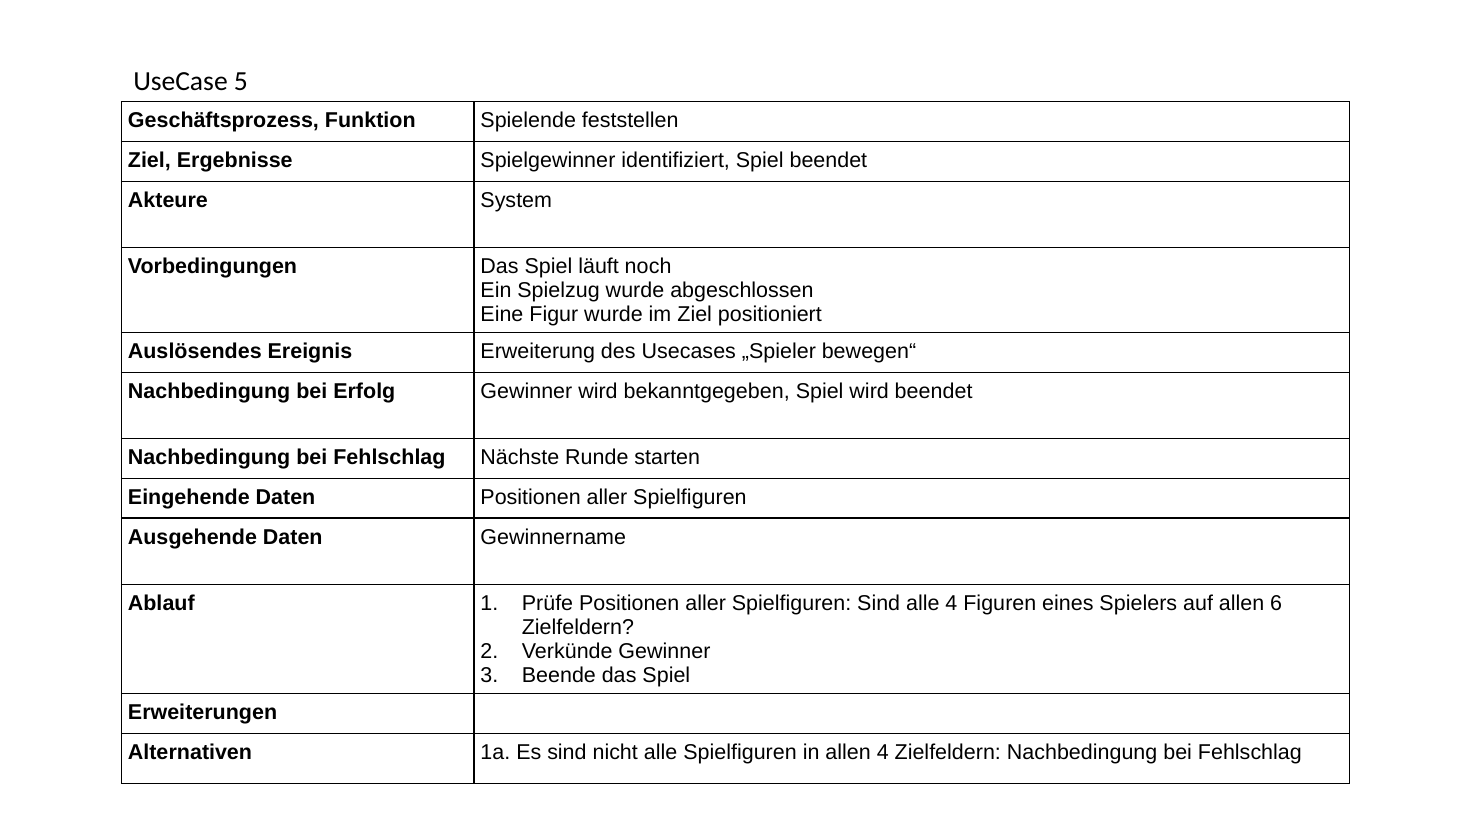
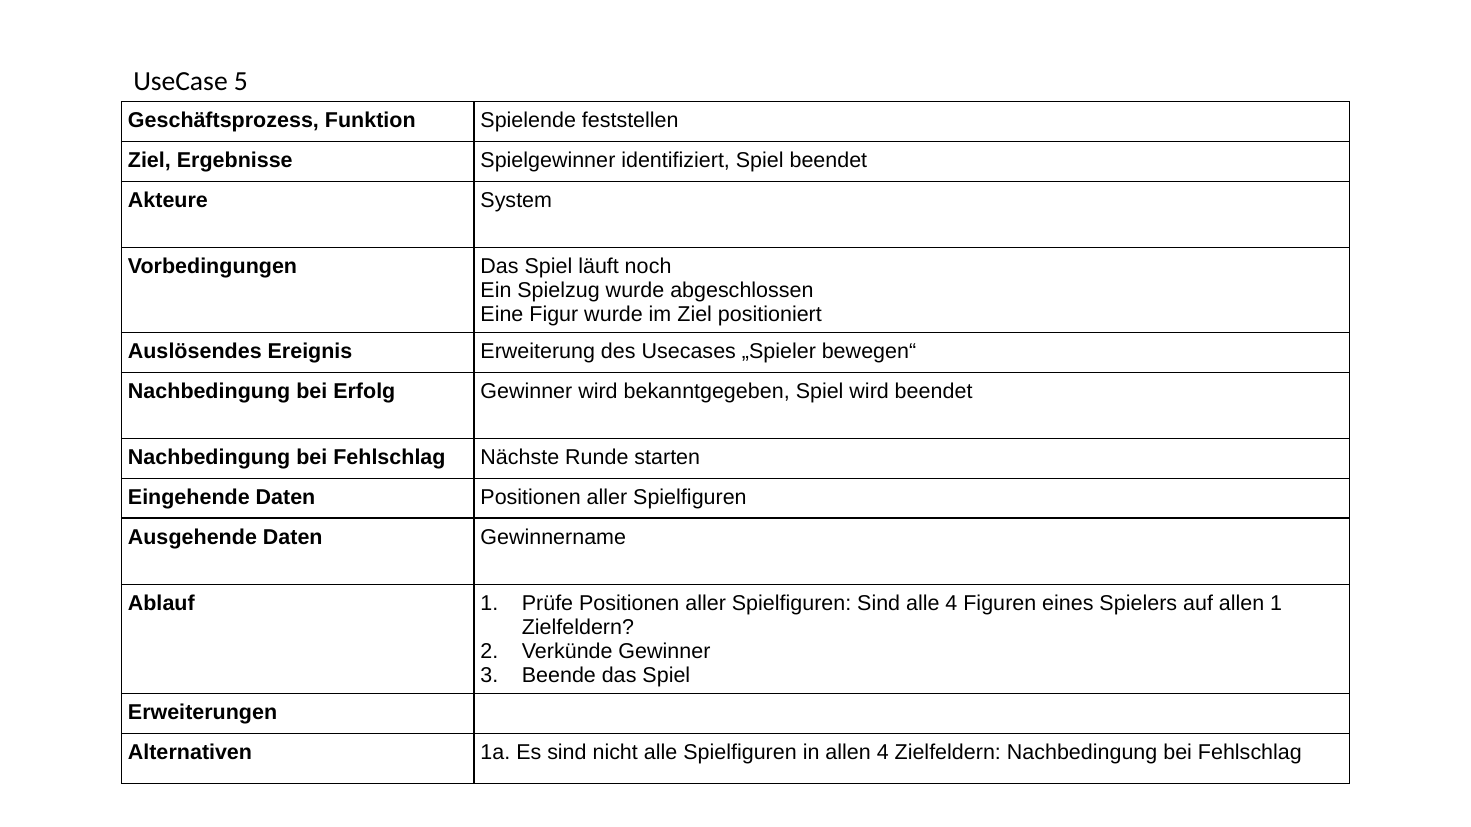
allen 6: 6 -> 1 (1276, 604)
